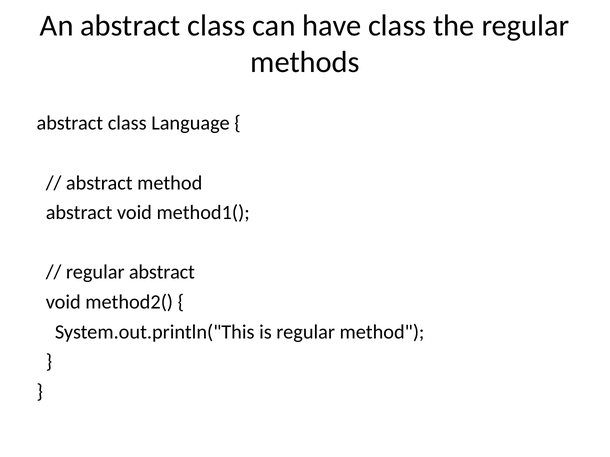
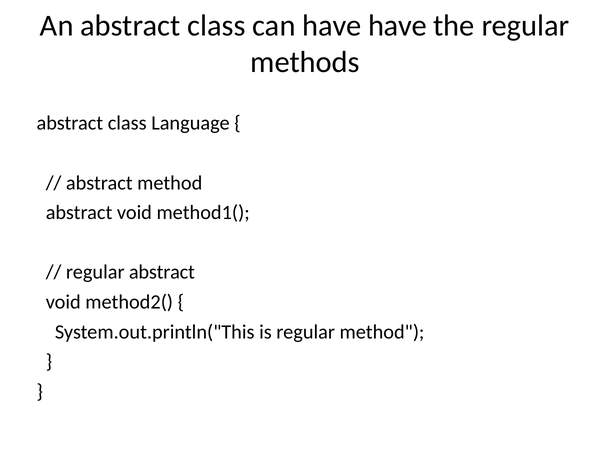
have class: class -> have (397, 26)
